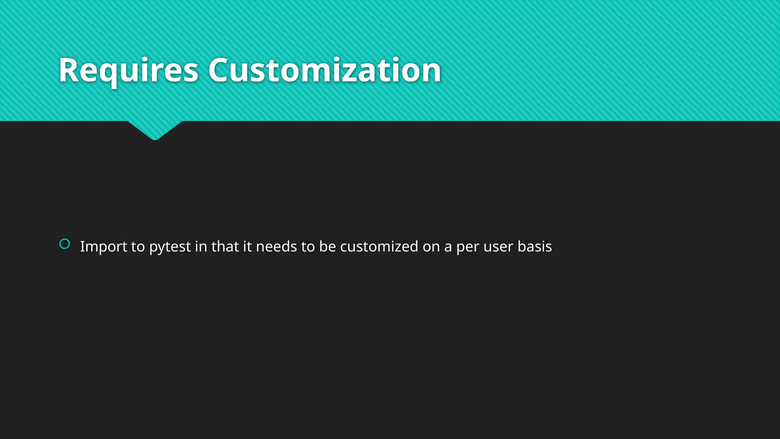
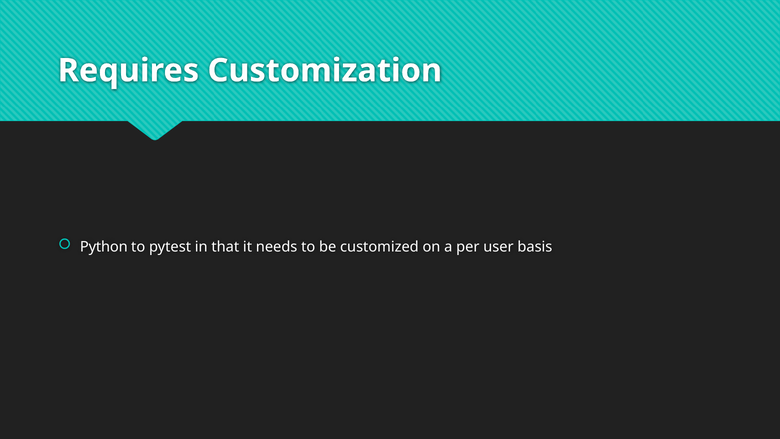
Import: Import -> Python (104, 247)
